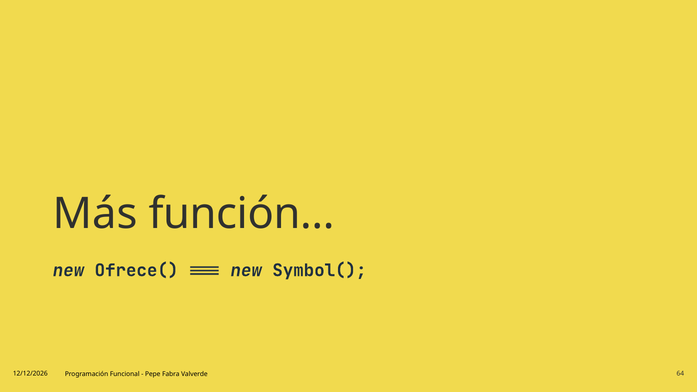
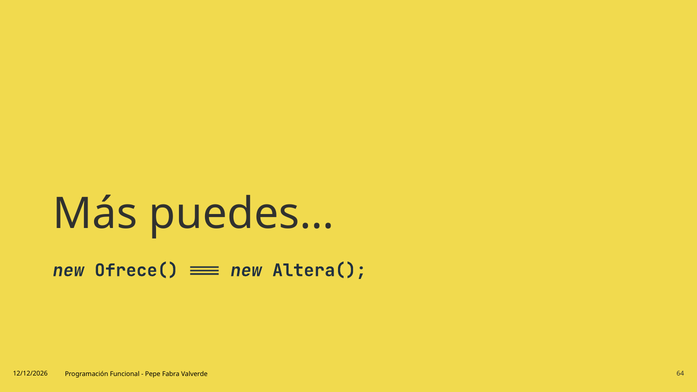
función…: función… -> puedes… (242, 214)
Symbol(: Symbol( -> Altera( (319, 270)
